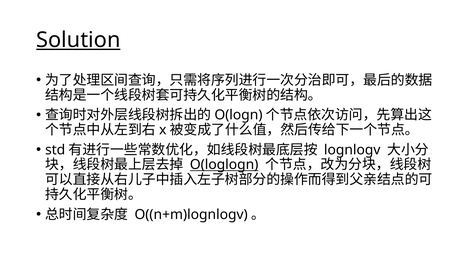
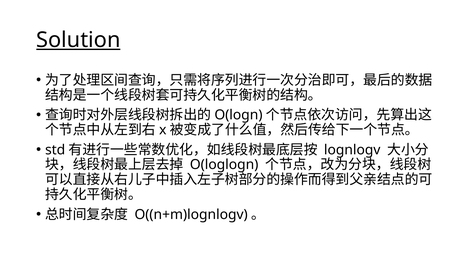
O(loglogn underline: present -> none (224, 165)
